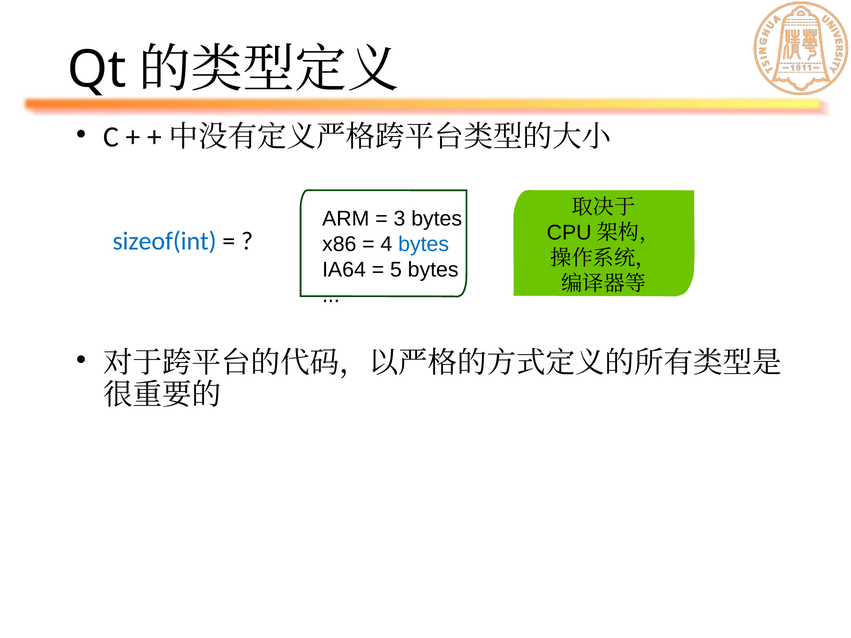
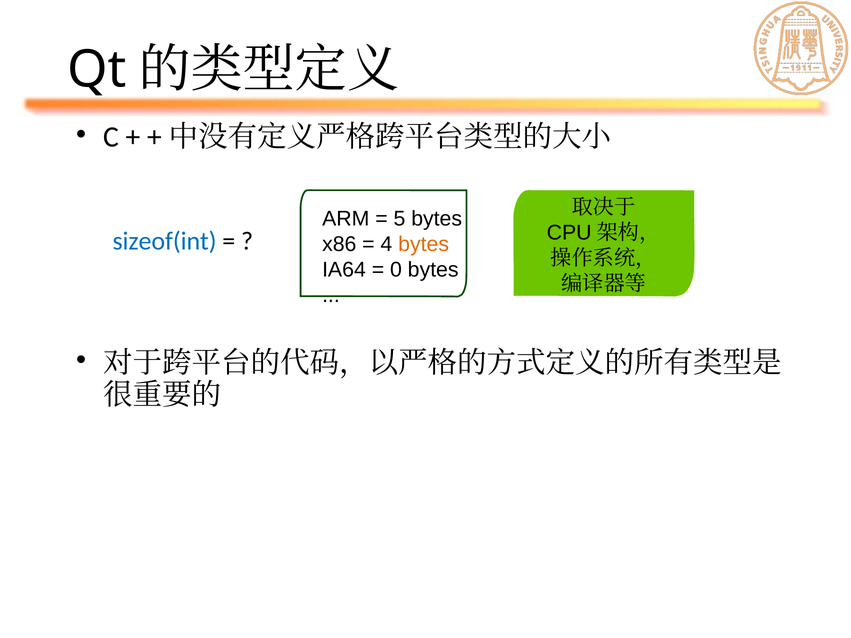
3: 3 -> 5 (399, 219)
bytes colour: blue -> orange (424, 244)
5: 5 -> 0 (396, 270)
